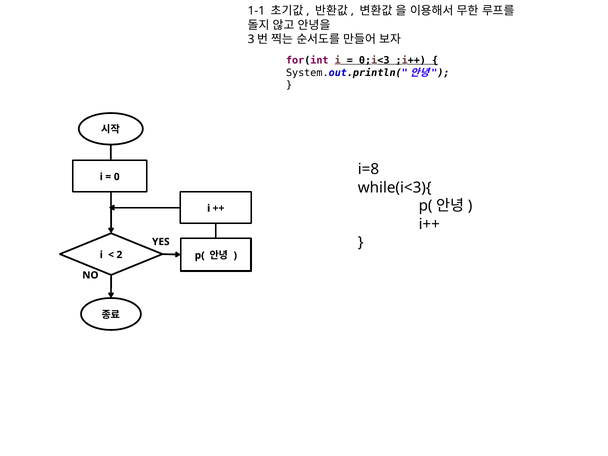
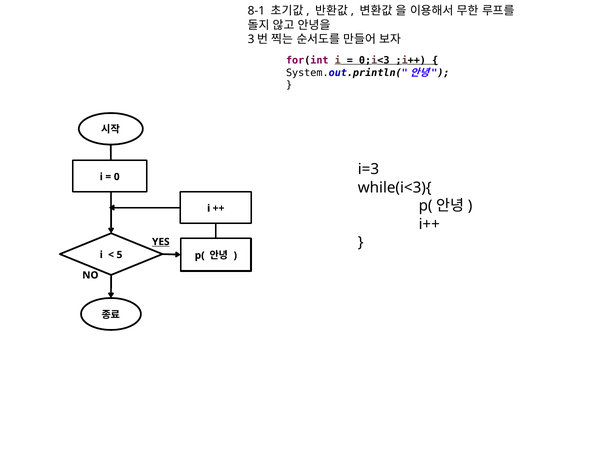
1-1: 1-1 -> 8-1 (256, 11)
i=8: i=8 -> i=3 (368, 169)
YES underline: none -> present (161, 242)
2: 2 -> 5 (119, 255)
